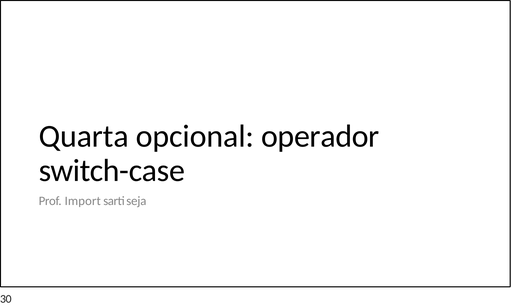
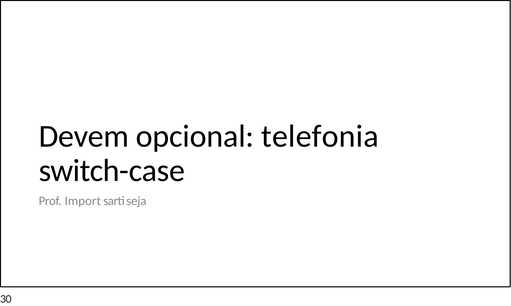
Quarta: Quarta -> Devem (84, 136)
operador: operador -> telefonia (320, 136)
